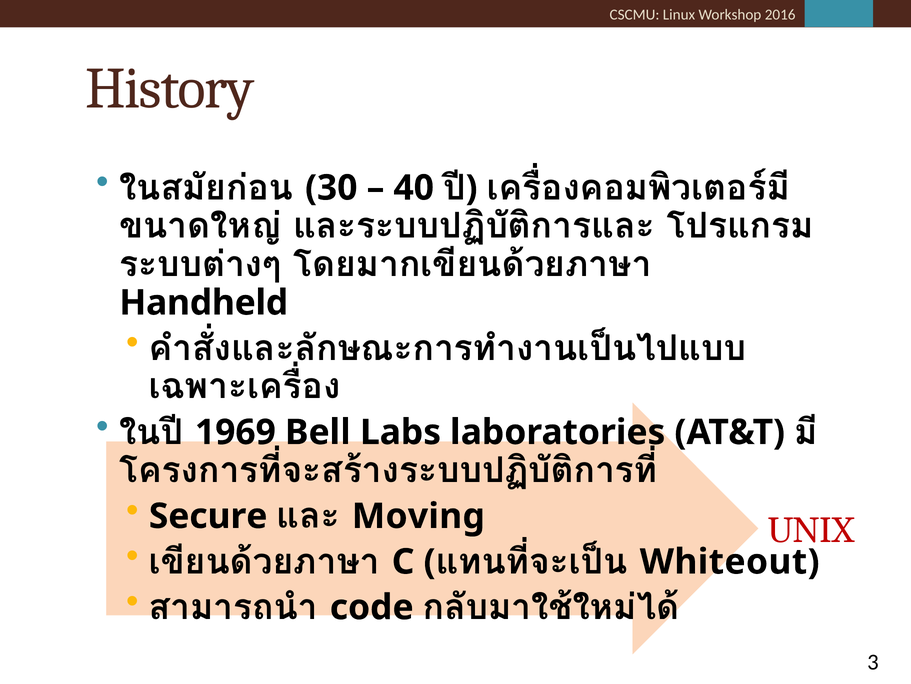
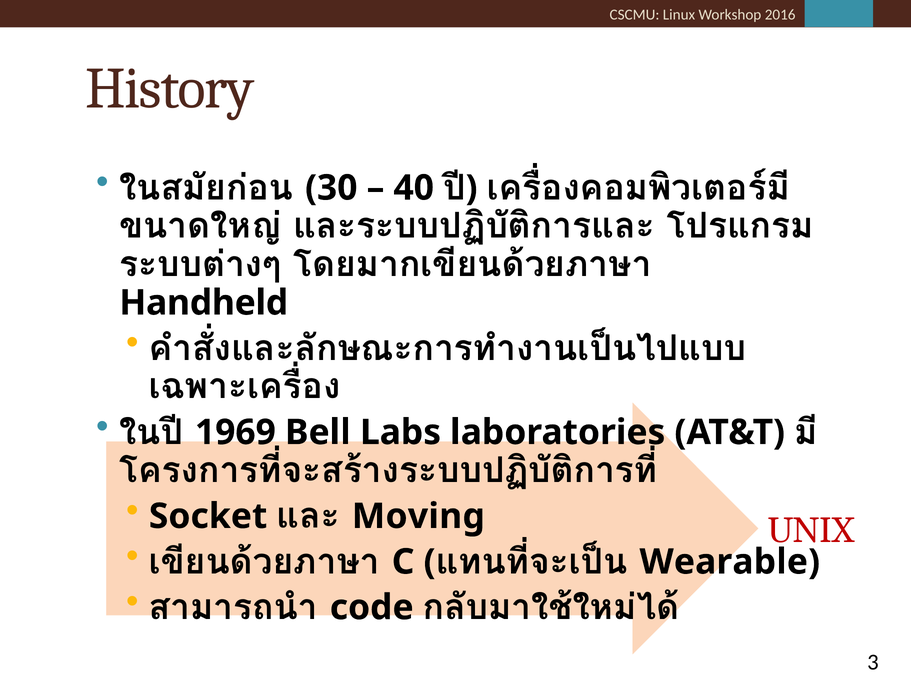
Secure: Secure -> Socket (208, 516)
Whiteout: Whiteout -> Wearable (730, 561)
